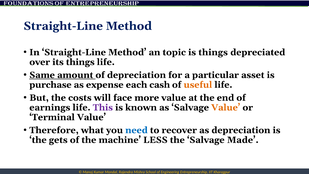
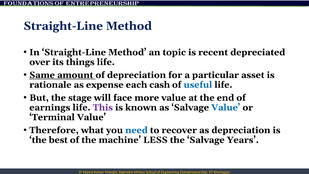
is things: things -> recent (213, 52)
purchase: purchase -> rationale (50, 85)
useful colour: orange -> blue (198, 85)
costs: costs -> stage (80, 98)
Value colour: orange -> blue (226, 107)
gets: gets -> best (58, 140)
Made: Made -> Years (243, 140)
